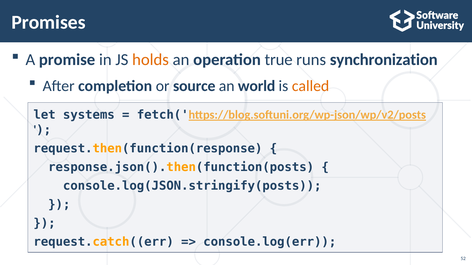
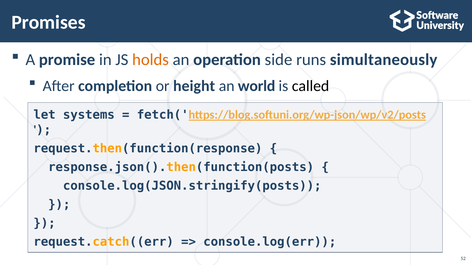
true: true -> side (278, 60)
synchronization: synchronization -> simultaneously (384, 60)
source: source -> height (194, 86)
called colour: orange -> black (311, 86)
